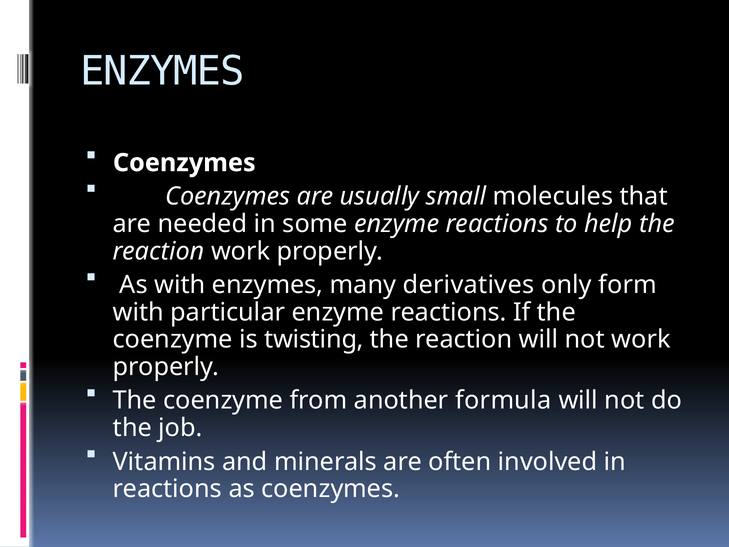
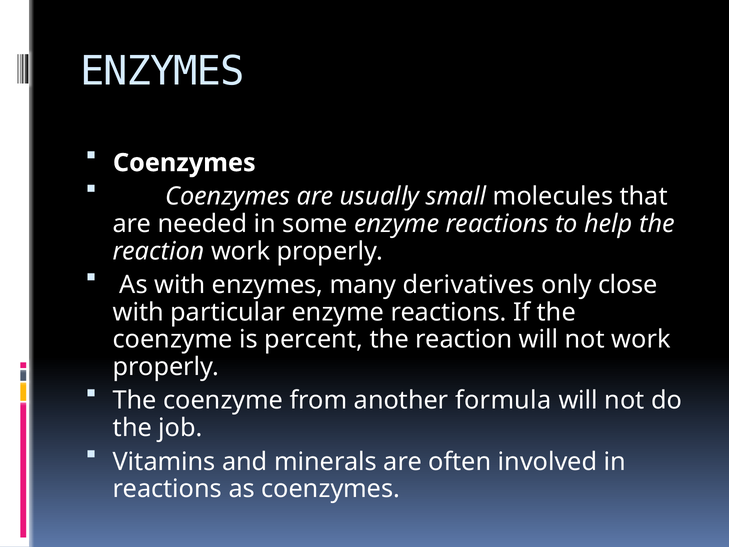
form: form -> close (628, 285)
twisting: twisting -> percent (314, 339)
